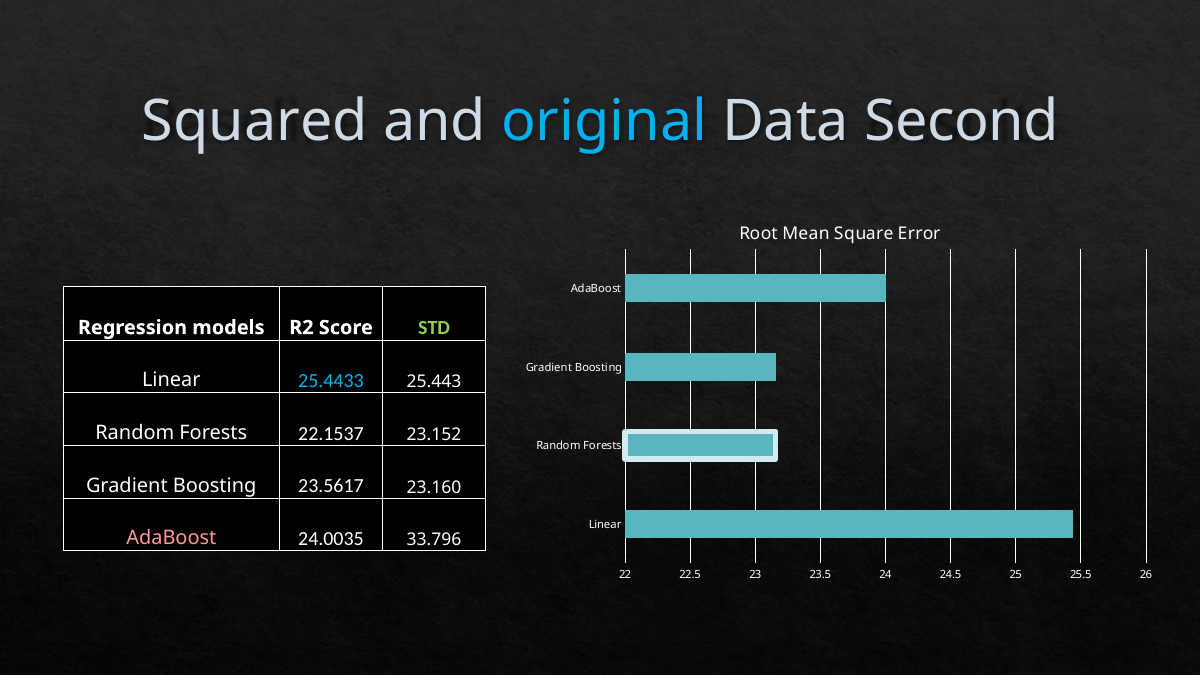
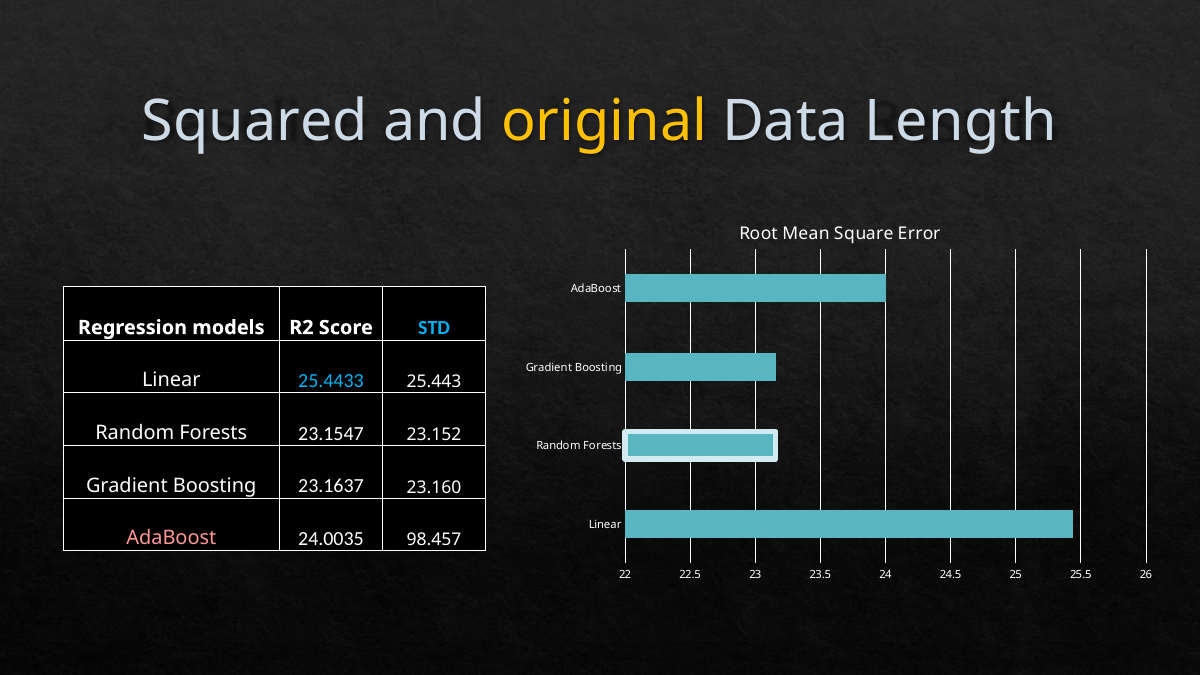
original colour: light blue -> yellow (604, 122)
Second: Second -> Length (961, 122)
STD colour: light green -> light blue (434, 328)
22.1537: 22.1537 -> 23.1547 (331, 433)
23.5617: 23.5617 -> 23.1637 (331, 486)
33.796: 33.796 -> 98.457 (434, 540)
